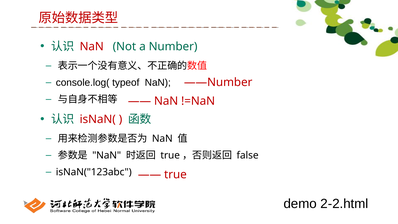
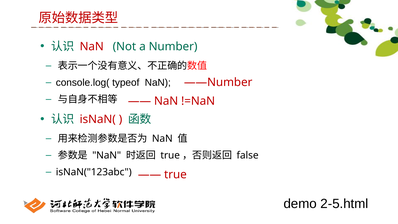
2-2.html: 2-2.html -> 2-5.html (344, 204)
